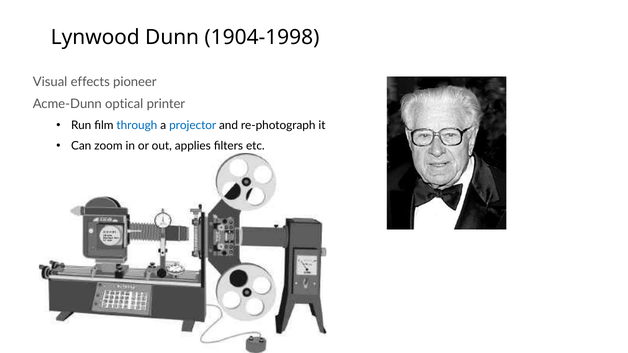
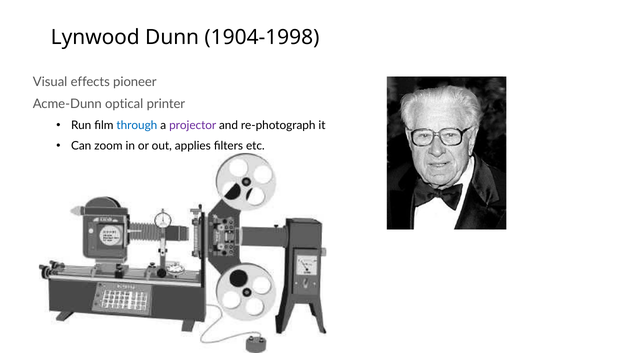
projector colour: blue -> purple (193, 125)
